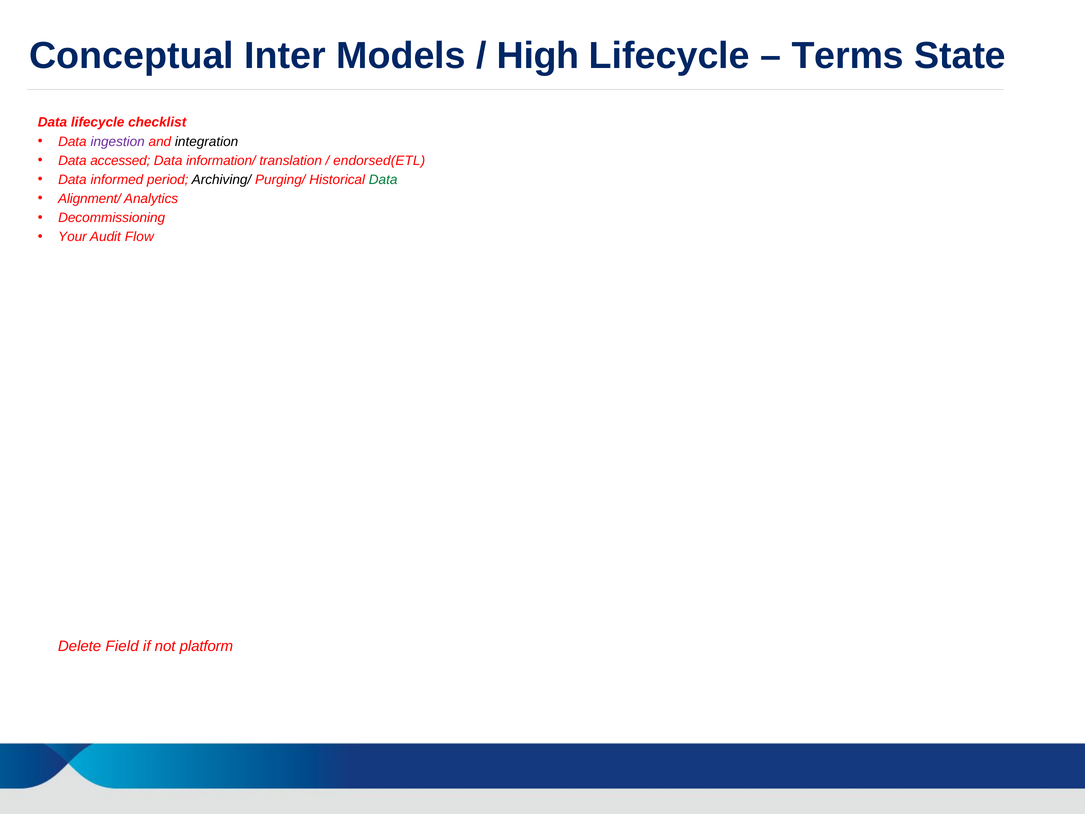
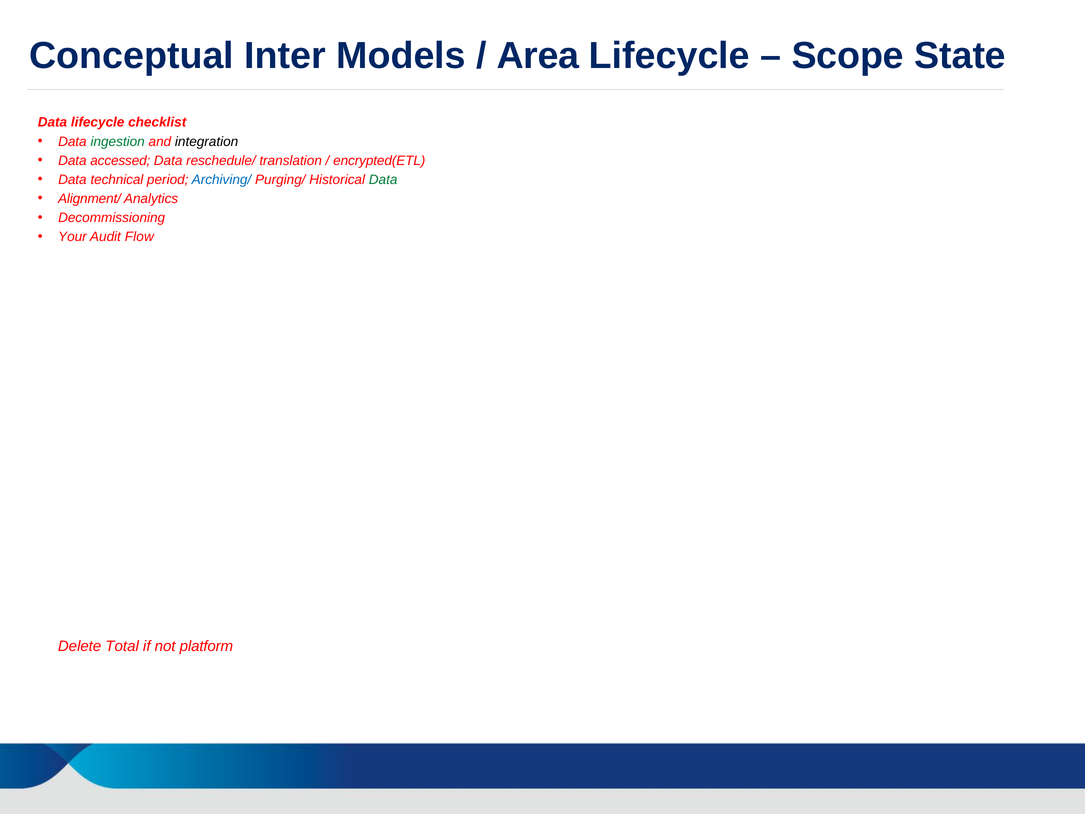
High: High -> Area (538, 56)
Terms: Terms -> Scope (848, 56)
ingestion colour: purple -> green (118, 141)
information/: information/ -> reschedule/ (221, 161)
endorsed(ETL: endorsed(ETL -> encrypted(ETL (379, 161)
informed: informed -> technical (117, 180)
Archiving/ colour: black -> blue (221, 180)
Field: Field -> Total (122, 646)
